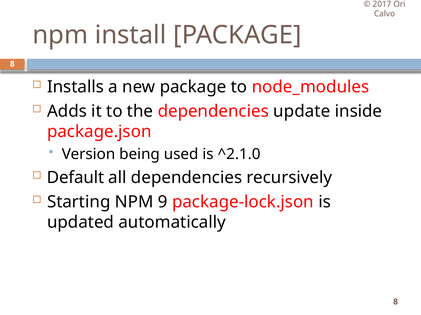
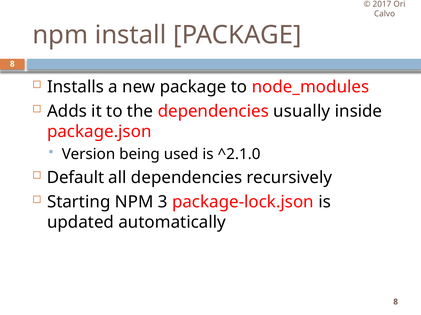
update: update -> usually (302, 112)
9: 9 -> 3 (163, 202)
